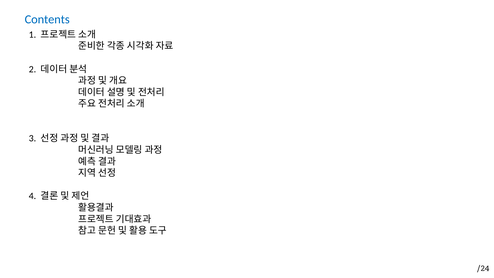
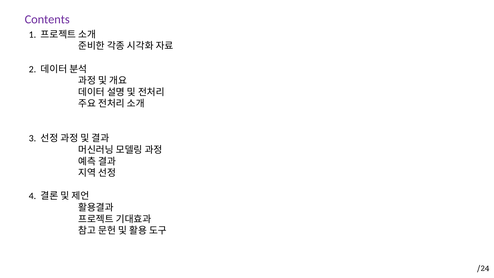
Contents colour: blue -> purple (47, 19)
